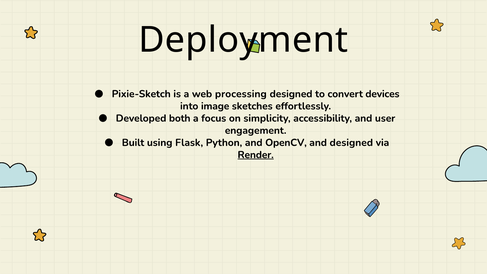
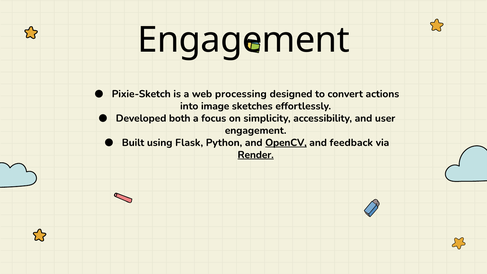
Deployment: Deployment -> Engagement (244, 40)
devices: devices -> actions (382, 94)
OpenCV underline: none -> present (286, 143)
and designed: designed -> feedback (351, 143)
